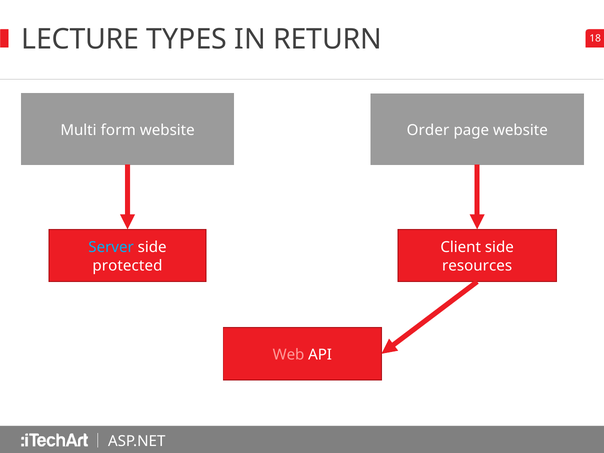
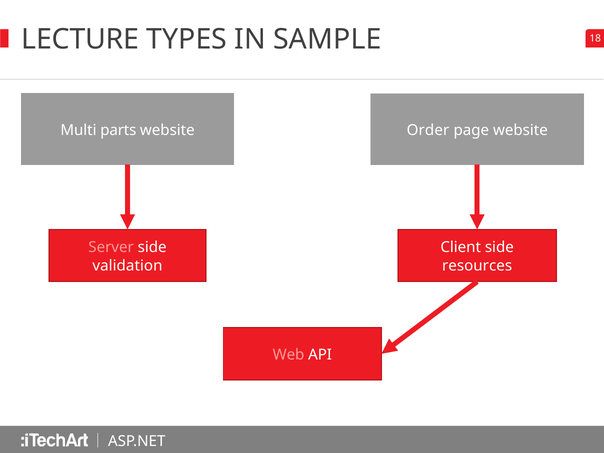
RETURN: RETURN -> SAMPLE (327, 39)
form: form -> parts (118, 130)
Server colour: light blue -> pink (111, 248)
protected: protected -> validation (127, 266)
